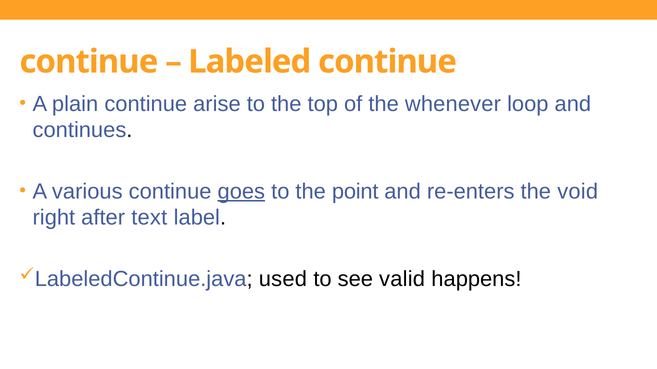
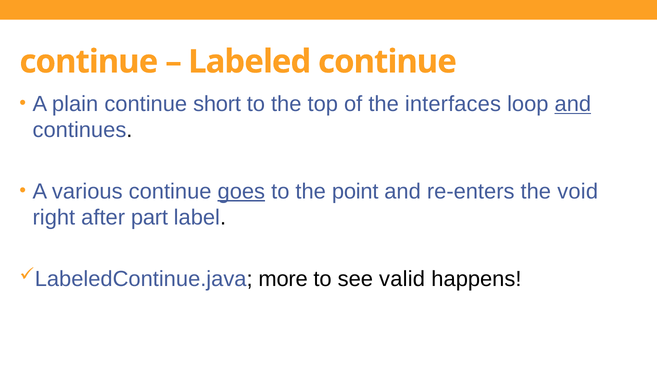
arise: arise -> short (217, 104)
whenever: whenever -> interfaces (453, 104)
and underline: none -> present (573, 104)
text: text -> part (149, 218)
used: used -> more (283, 279)
